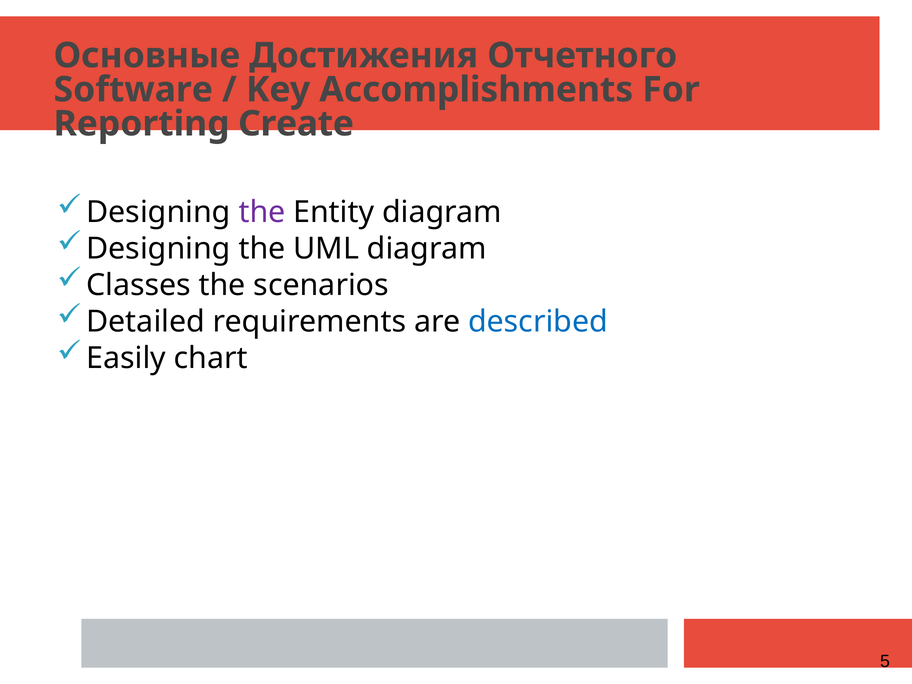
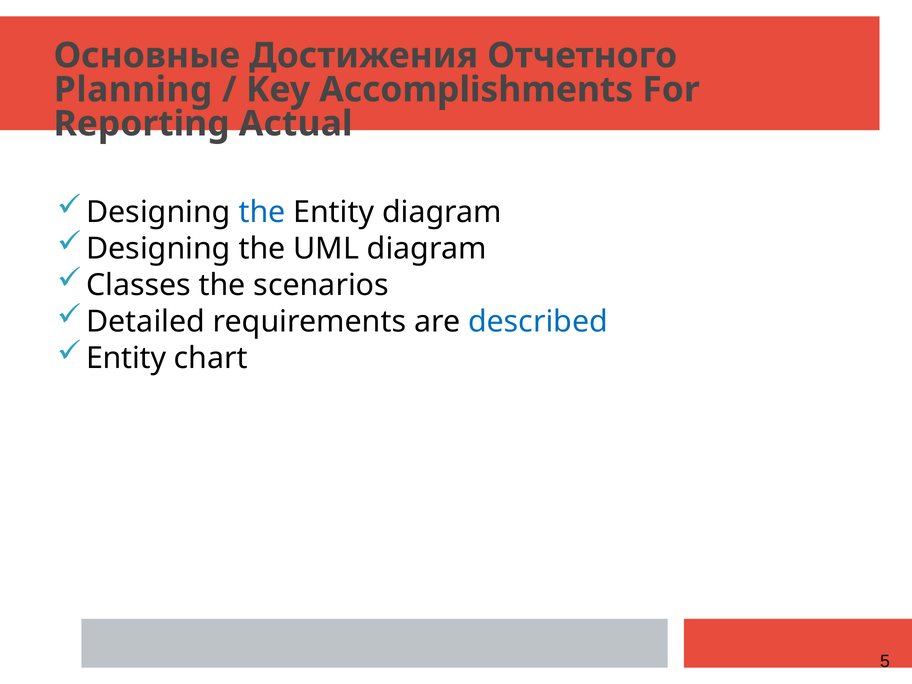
Software: Software -> Planning (133, 90)
Create: Create -> Actual (296, 124)
the colour: purple -> blue (262, 212)
Easily: Easily -> Entity (126, 358)
